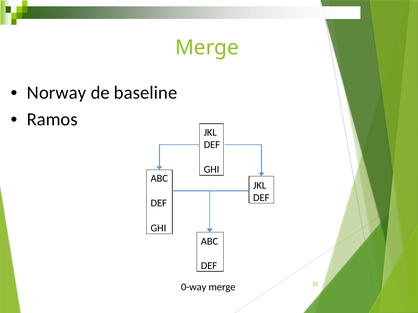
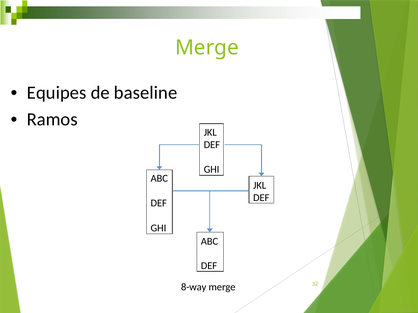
Norway: Norway -> Equipes (57, 93)
0-way: 0-way -> 8-way (194, 288)
